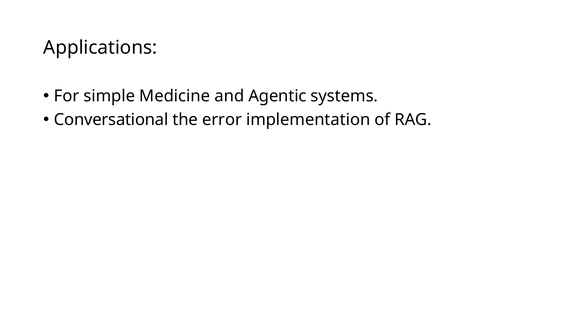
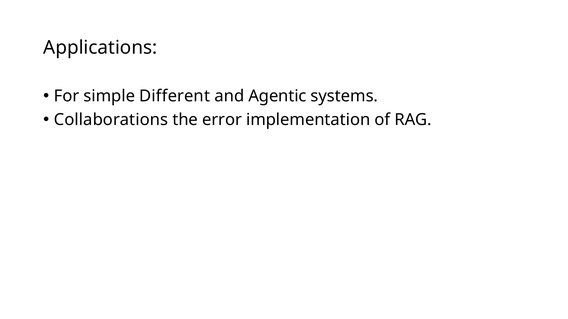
Medicine: Medicine -> Different (175, 96)
Conversational: Conversational -> Collaborations (111, 120)
